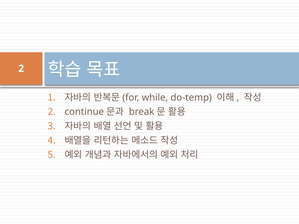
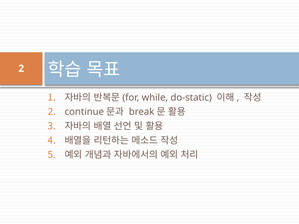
do-temp: do-temp -> do-static (191, 98)
